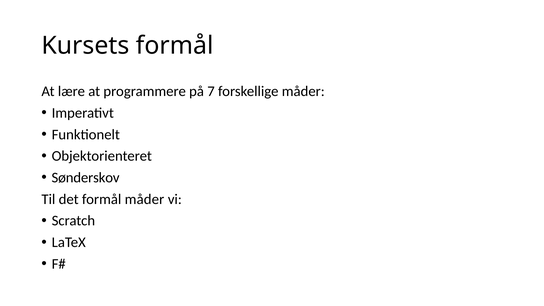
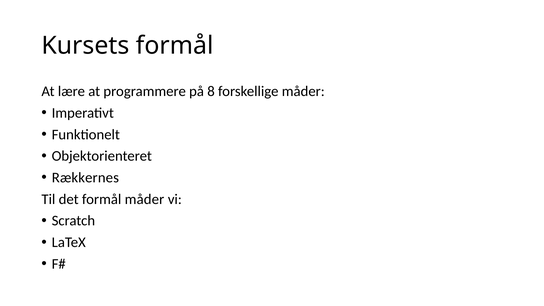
7: 7 -> 8 (211, 91)
Sønderskov: Sønderskov -> Rækkernes (85, 178)
